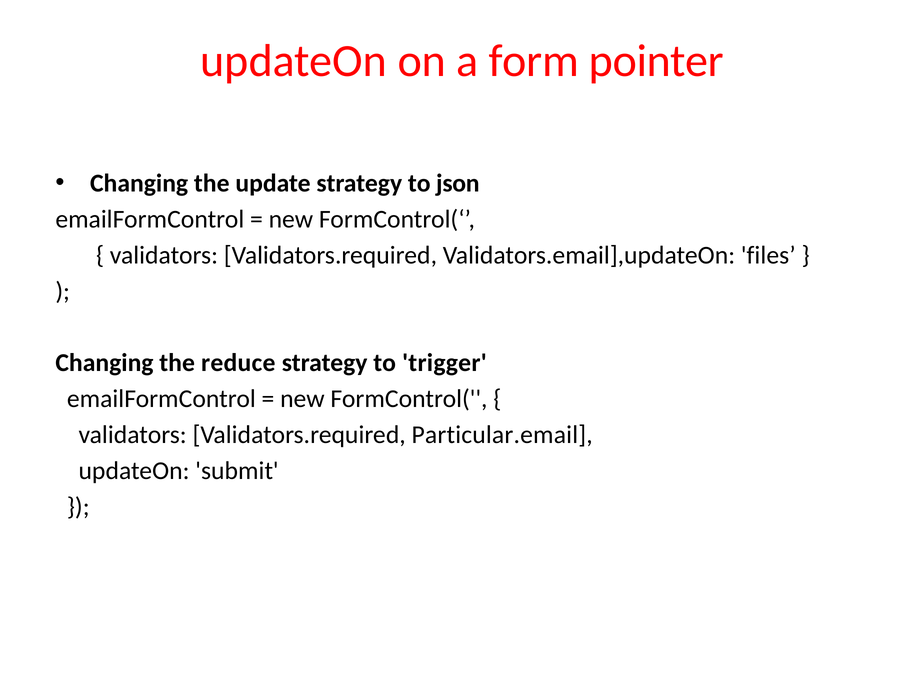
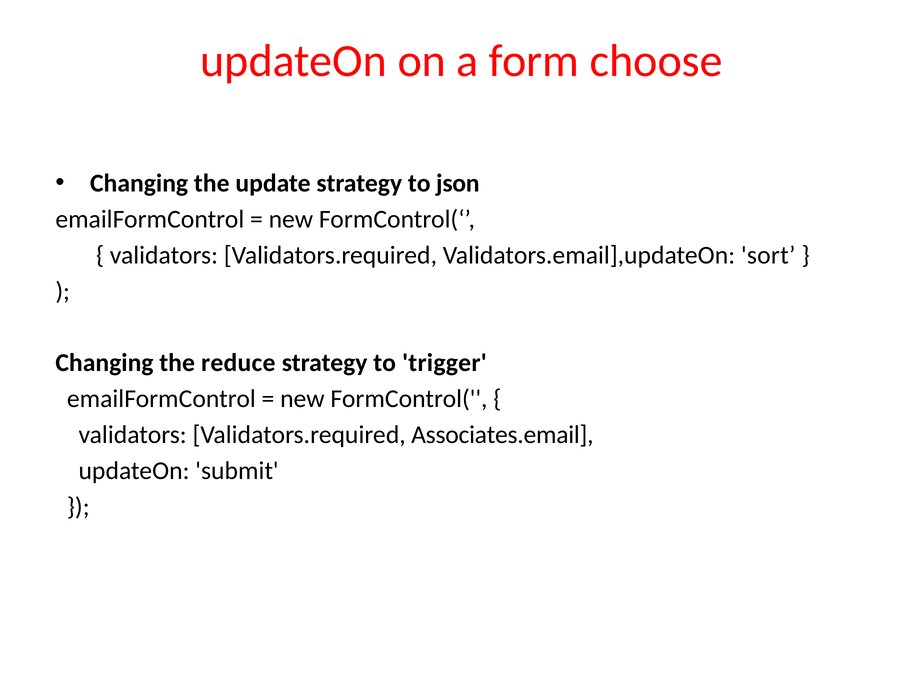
pointer: pointer -> choose (656, 61)
files: files -> sort (768, 255)
Particular.email: Particular.email -> Associates.email (502, 435)
